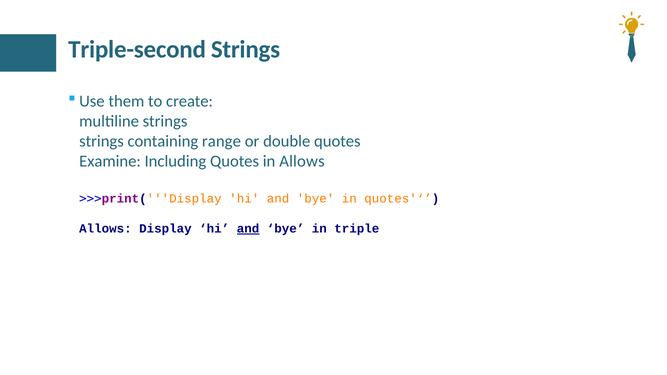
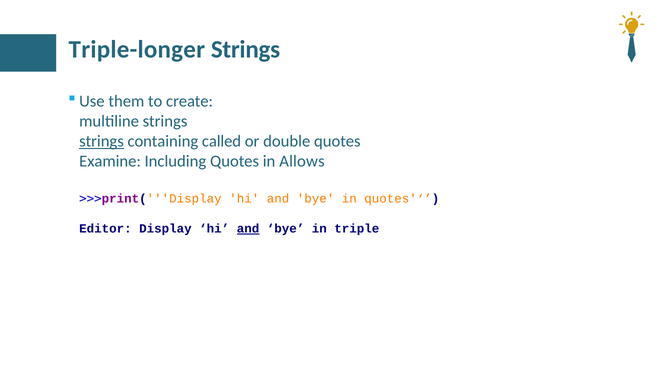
Triple-second: Triple-second -> Triple-longer (137, 50)
strings underline: none -> present (101, 141)
range: range -> called (222, 141)
Allows: Allows -> Editor (105, 229)
